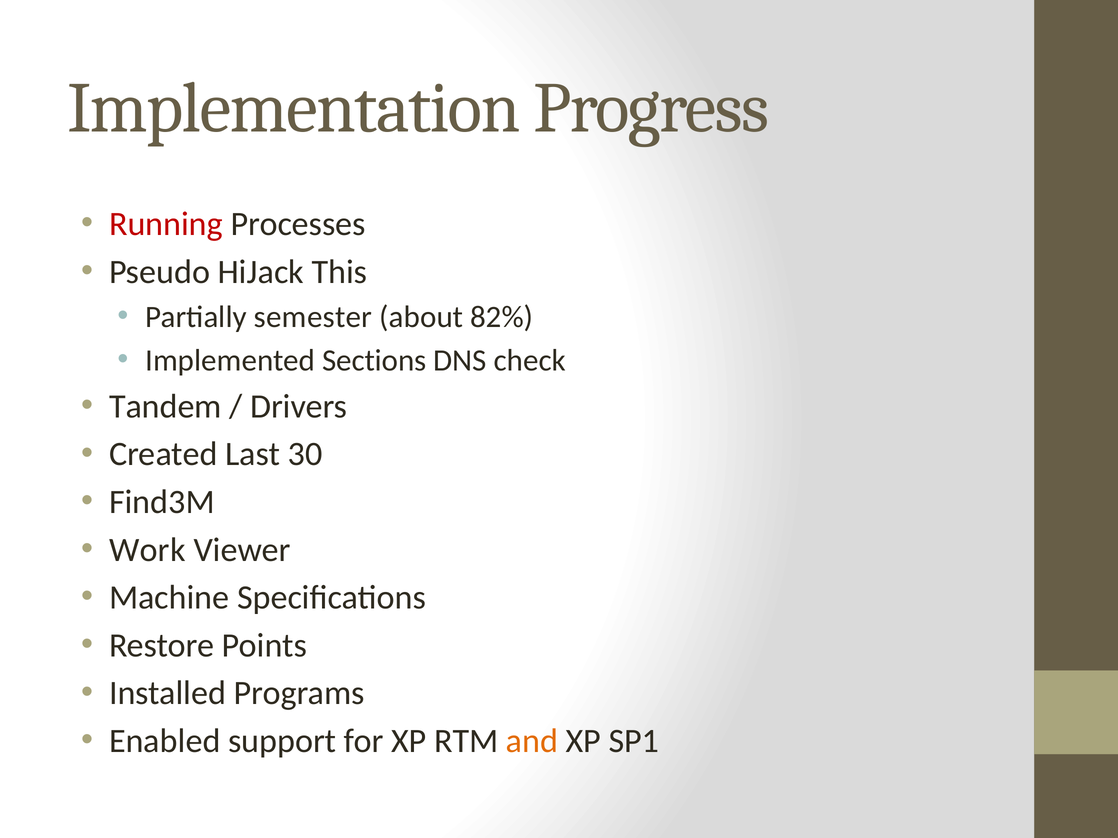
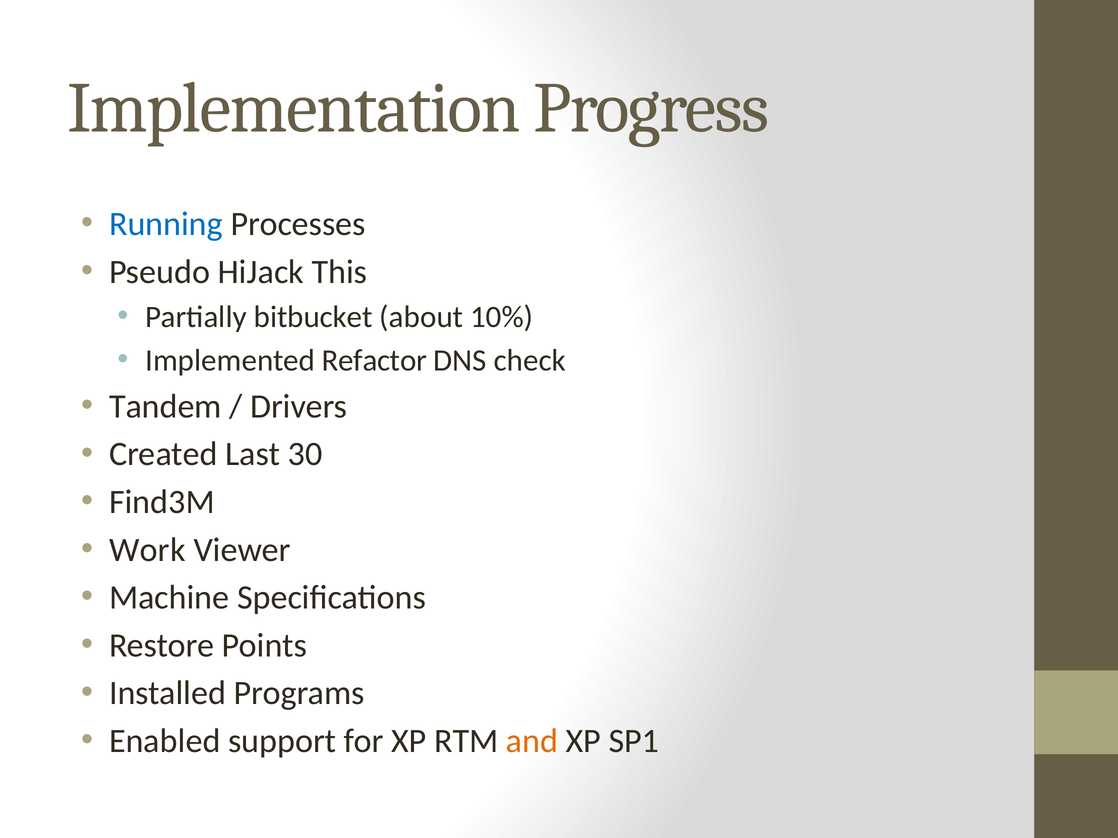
Running colour: red -> blue (166, 224)
semester: semester -> bitbucket (313, 317)
82%: 82% -> 10% (502, 317)
Sections: Sections -> Refactor (374, 361)
